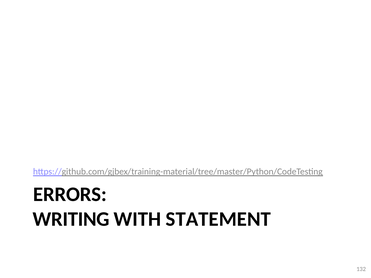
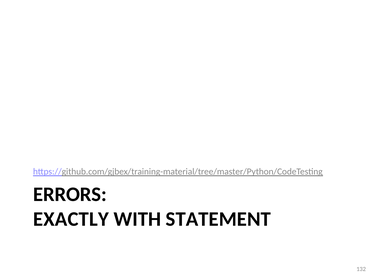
WRITING: WRITING -> EXACTLY (71, 219)
